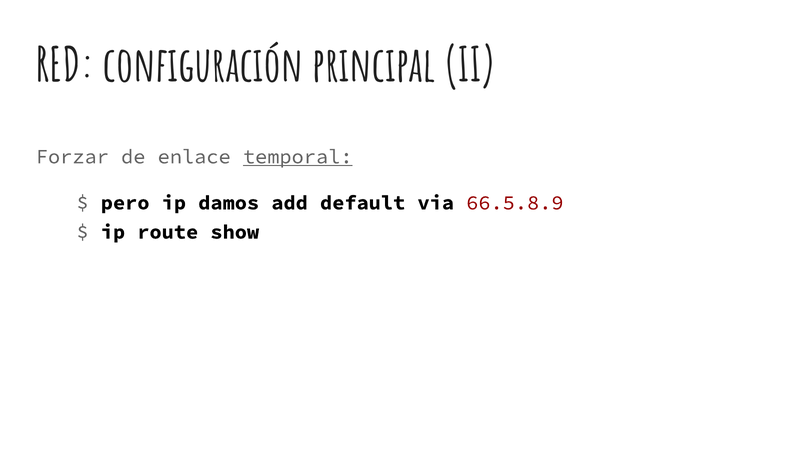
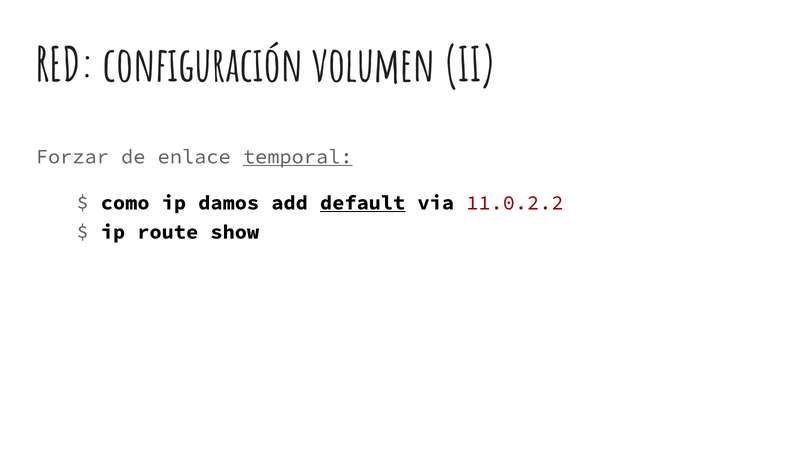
principal: principal -> volumen (374, 66)
pero: pero -> como (125, 203)
default underline: none -> present (363, 203)
66.5.8.9: 66.5.8.9 -> 11.0.2.2 (515, 203)
